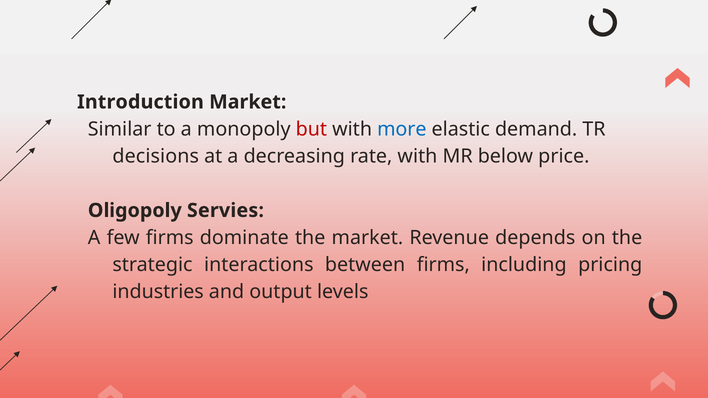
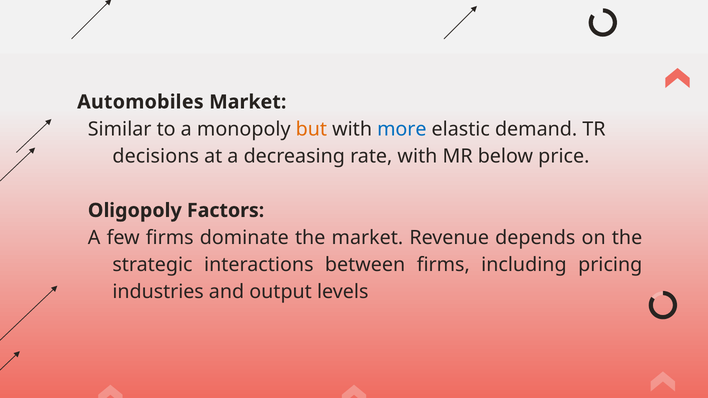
Introduction: Introduction -> Automobiles (140, 102)
but colour: red -> orange (311, 129)
Servies: Servies -> Factors (226, 211)
